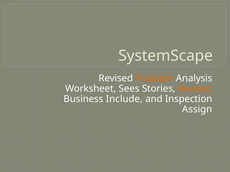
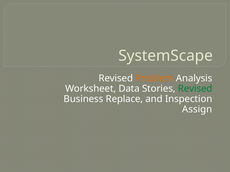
Sees: Sees -> Data (129, 89)
Revised colour: orange -> green (195, 89)
Include: Include -> Replace (124, 99)
